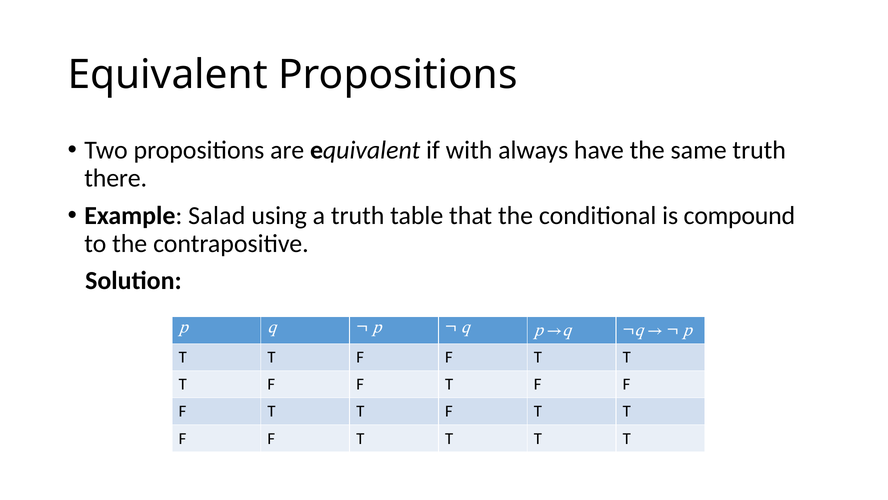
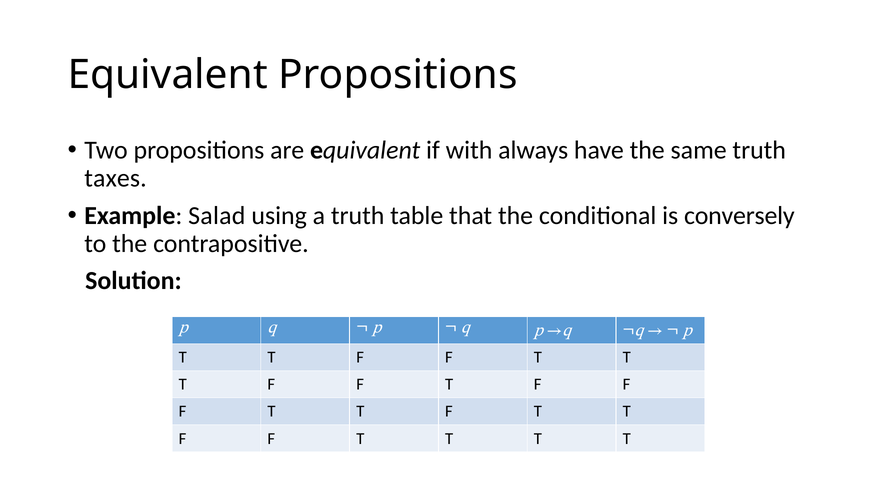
there: there -> taxes (116, 178)
compound: compound -> conversely (739, 215)
